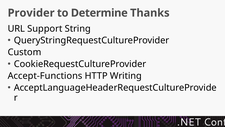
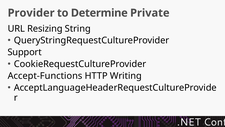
Thanks: Thanks -> Private (150, 13)
Support: Support -> Resizing (45, 29)
Custom: Custom -> Support (25, 52)
